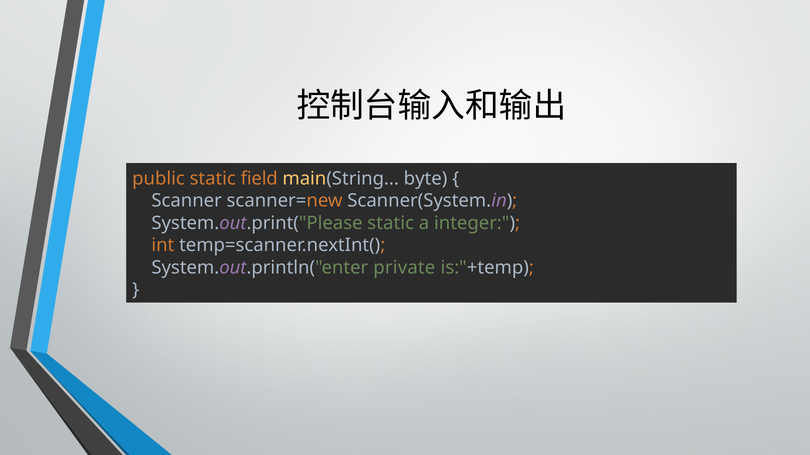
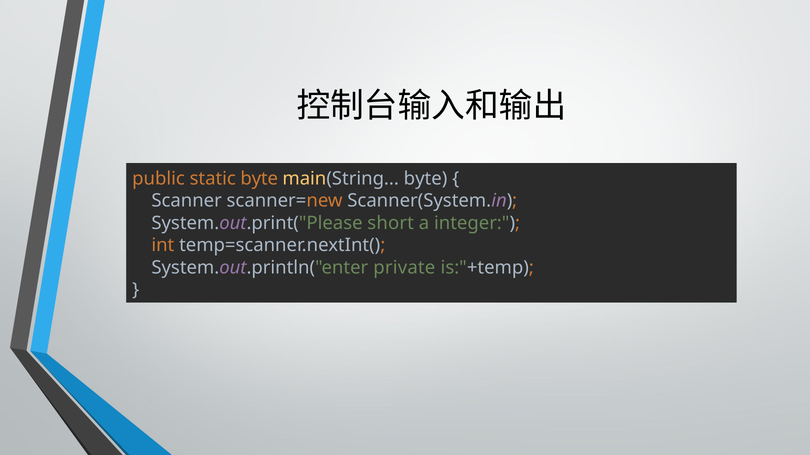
static field: field -> byte (259, 179)
System.out.print("Please static: static -> short (391, 223)
